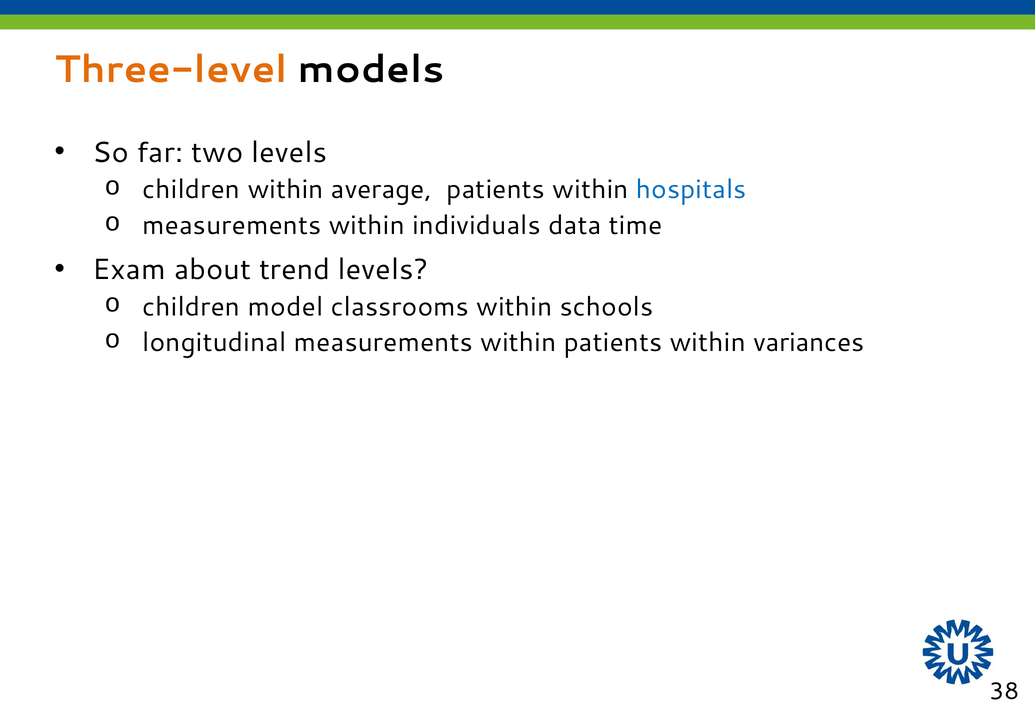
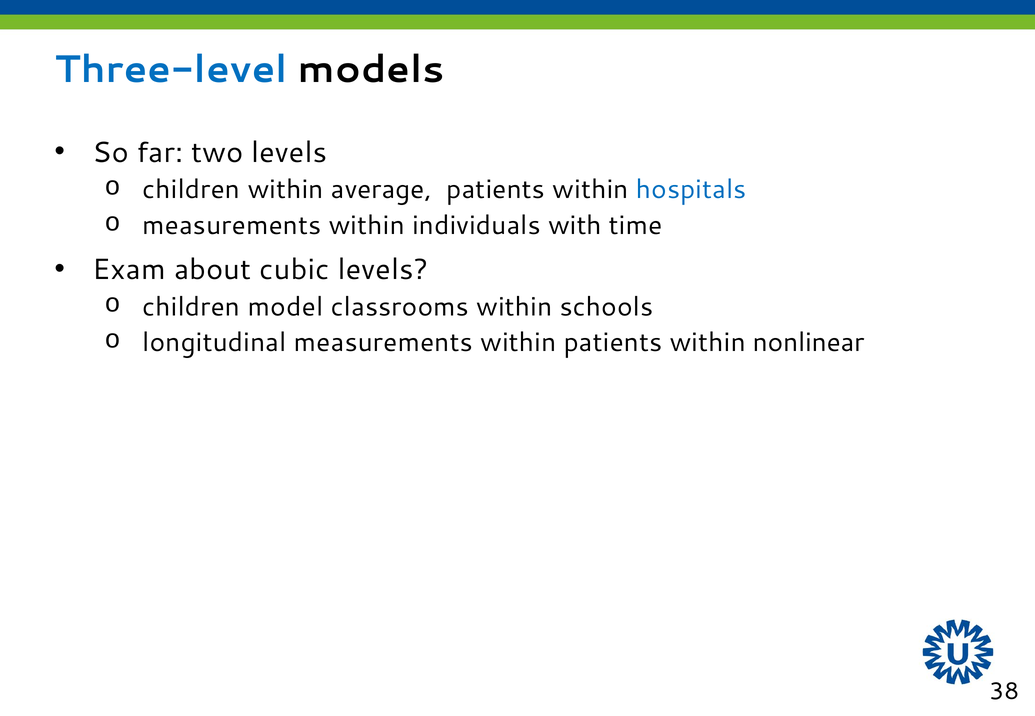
Three-level colour: orange -> blue (171, 70)
data: data -> with (575, 226)
trend: trend -> cubic (294, 270)
variances: variances -> nonlinear (809, 343)
